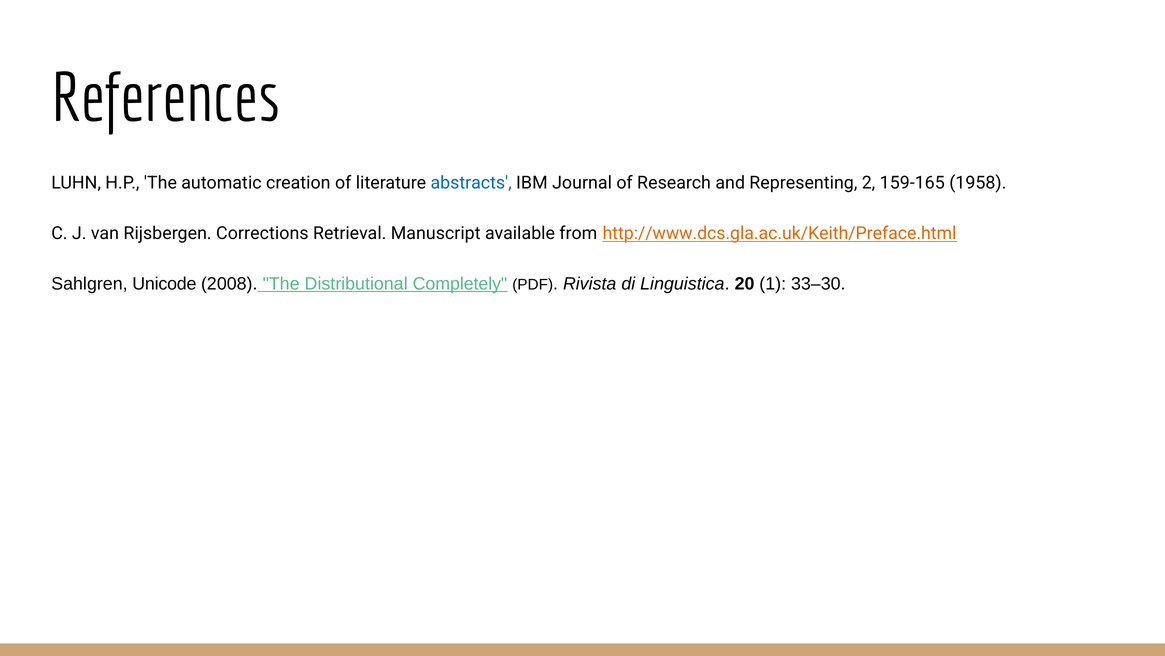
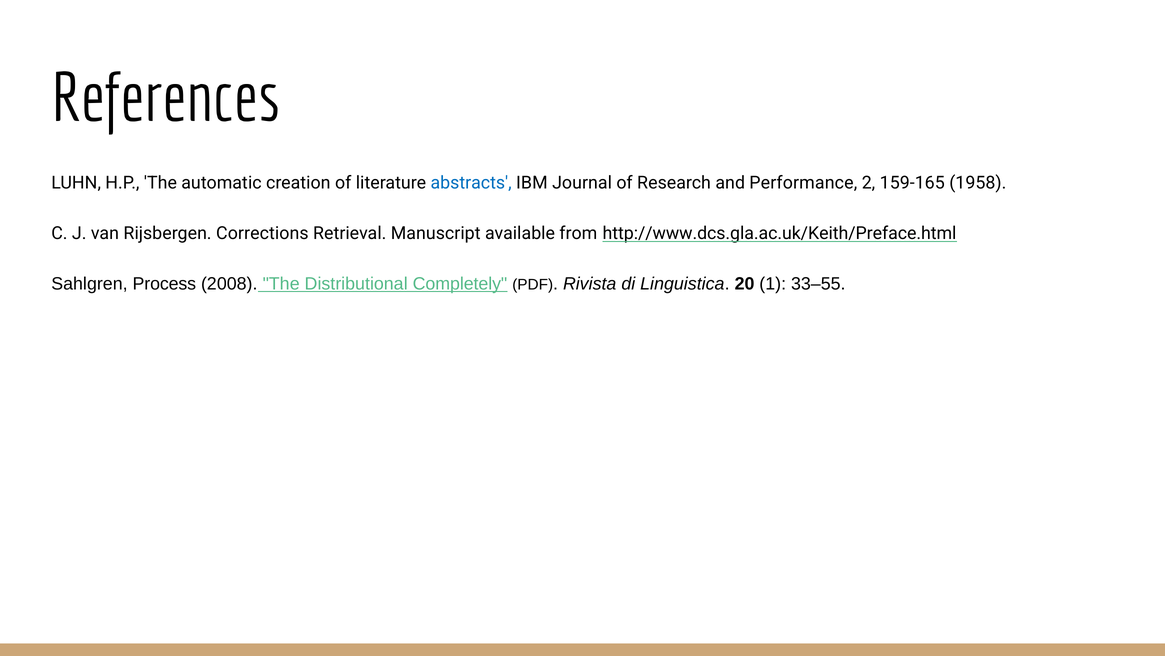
Representing: Representing -> Performance (803, 183)
http://www.dcs.gla.ac.uk/Keith/Preface.html colour: orange -> black (779, 233)
Unicode: Unicode -> Process (164, 284)
33–30: 33–30 -> 33–55 (818, 284)
